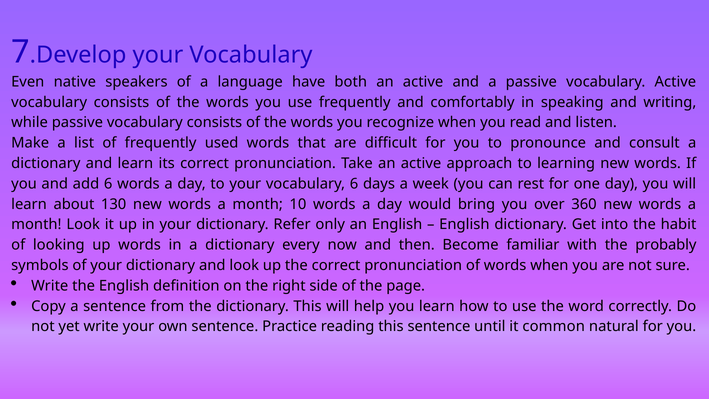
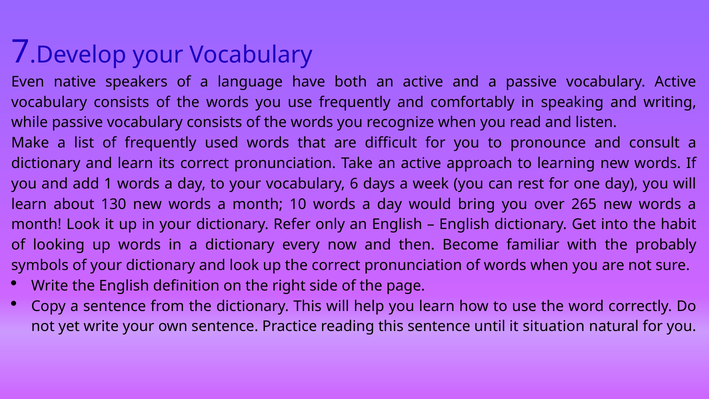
add 6: 6 -> 1 (108, 184)
360: 360 -> 265 (584, 204)
common: common -> situation (554, 326)
